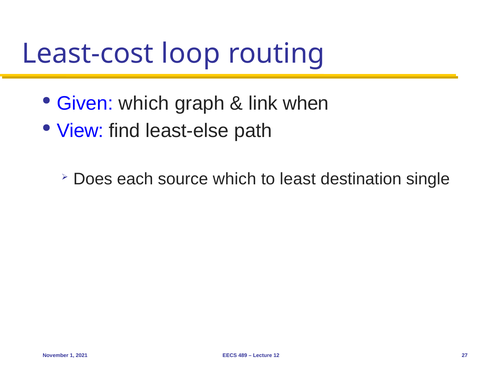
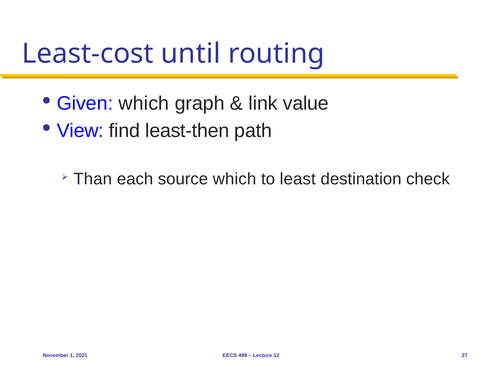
loop: loop -> until (191, 54)
when: when -> value (306, 103)
least-else: least-else -> least-then (187, 131)
Does: Does -> Than (93, 179)
single: single -> check (428, 179)
